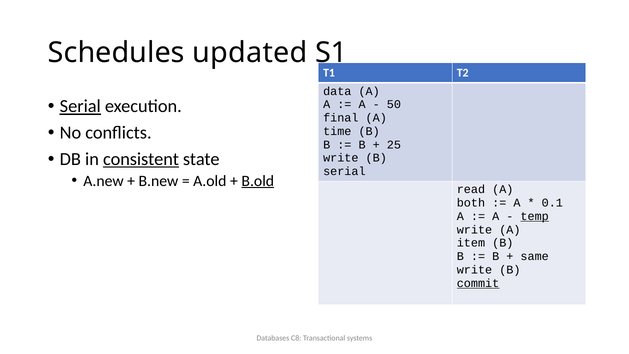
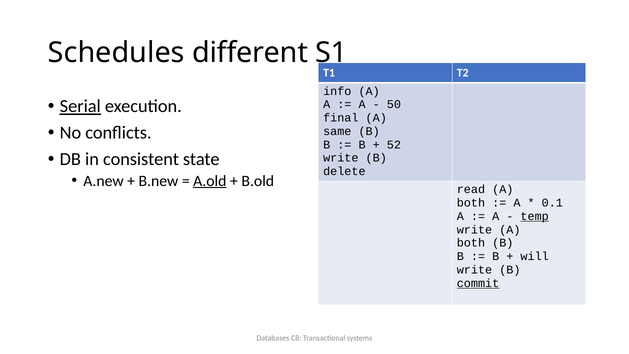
updated: updated -> different (250, 53)
data: data -> info (337, 91)
time: time -> same (337, 131)
25: 25 -> 52 (394, 145)
consistent underline: present -> none (141, 159)
serial: serial -> delete (344, 171)
A.old underline: none -> present (210, 181)
B.old underline: present -> none (258, 181)
item: item -> both (471, 243)
same: same -> will (535, 256)
